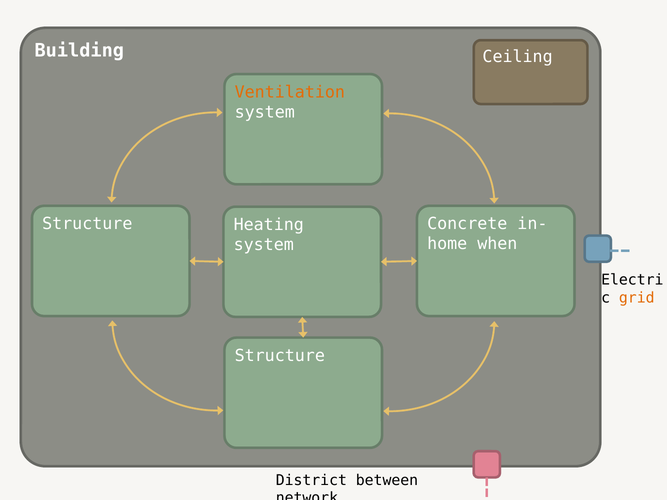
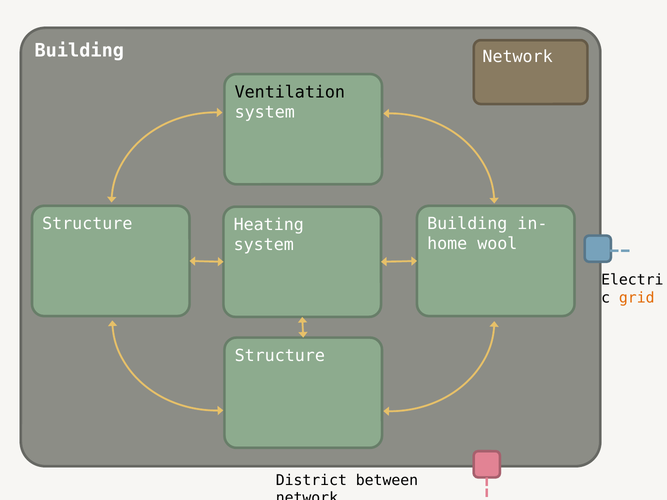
Ceiling: Ceiling -> Network (518, 57)
Ventilation colour: orange -> black (290, 92)
Concrete: Concrete -> Building (467, 224)
when: when -> wool (497, 244)
